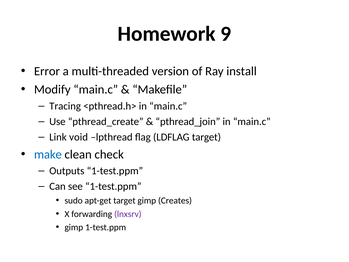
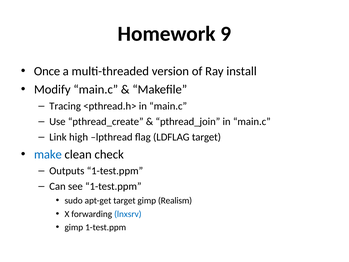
Error: Error -> Once (47, 71)
void: void -> high (79, 137)
Creates: Creates -> Realism (175, 200)
lnxsrv colour: purple -> blue (128, 214)
